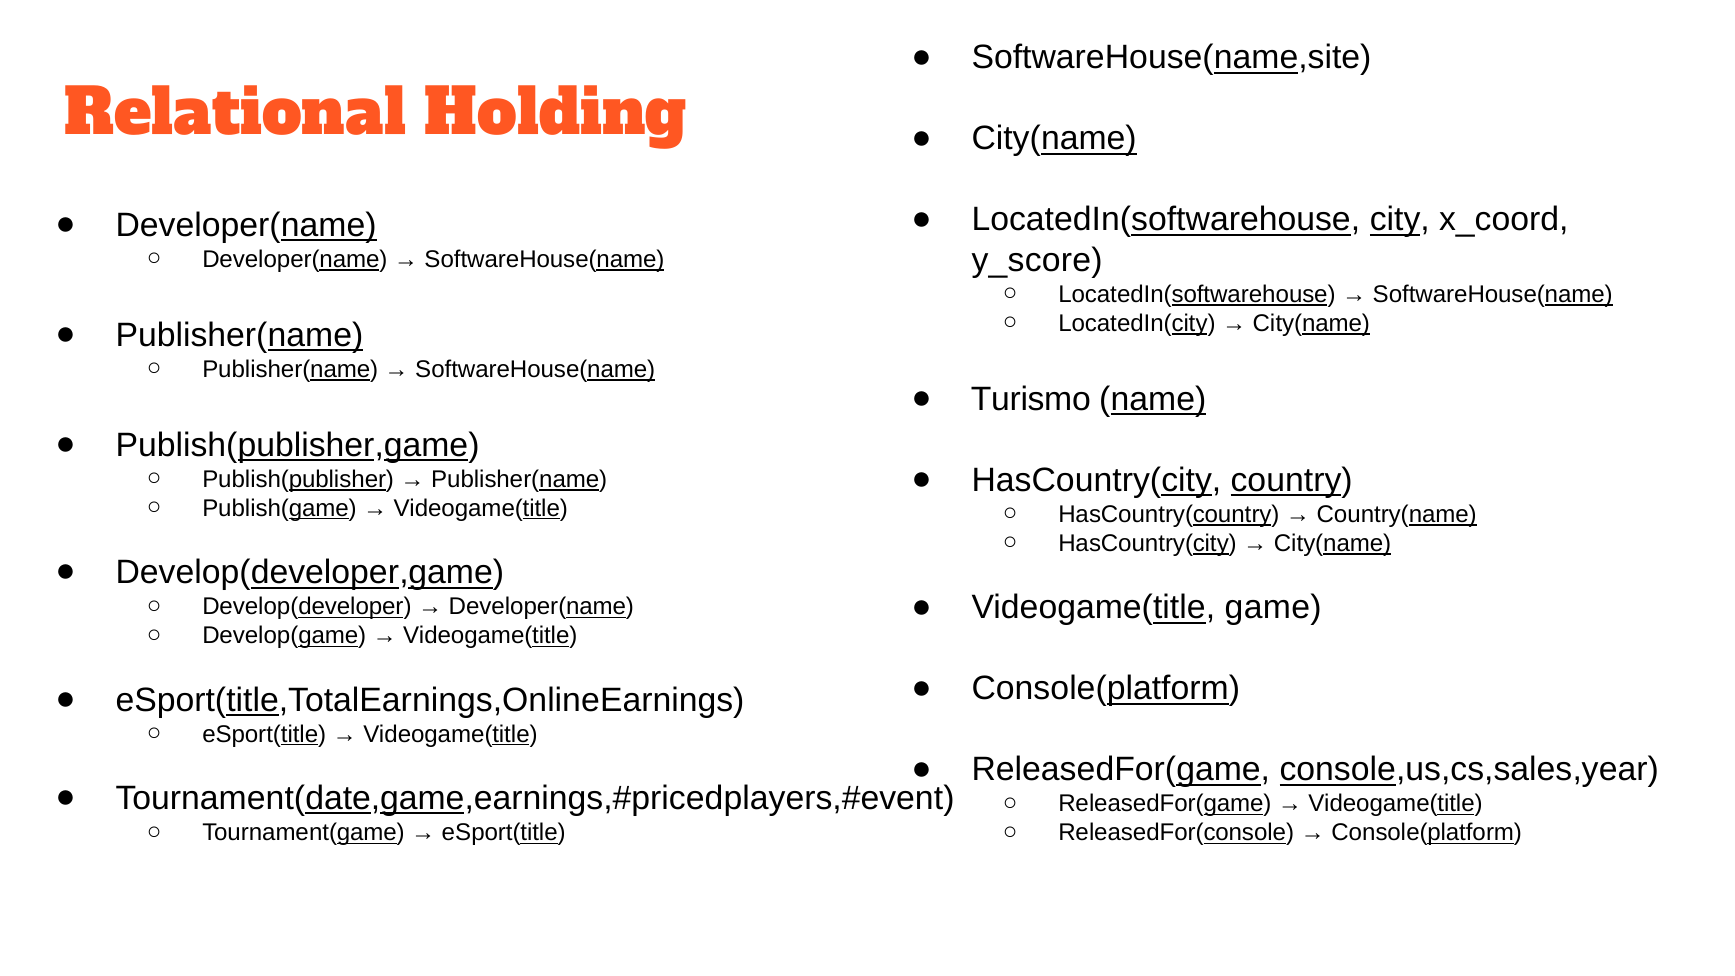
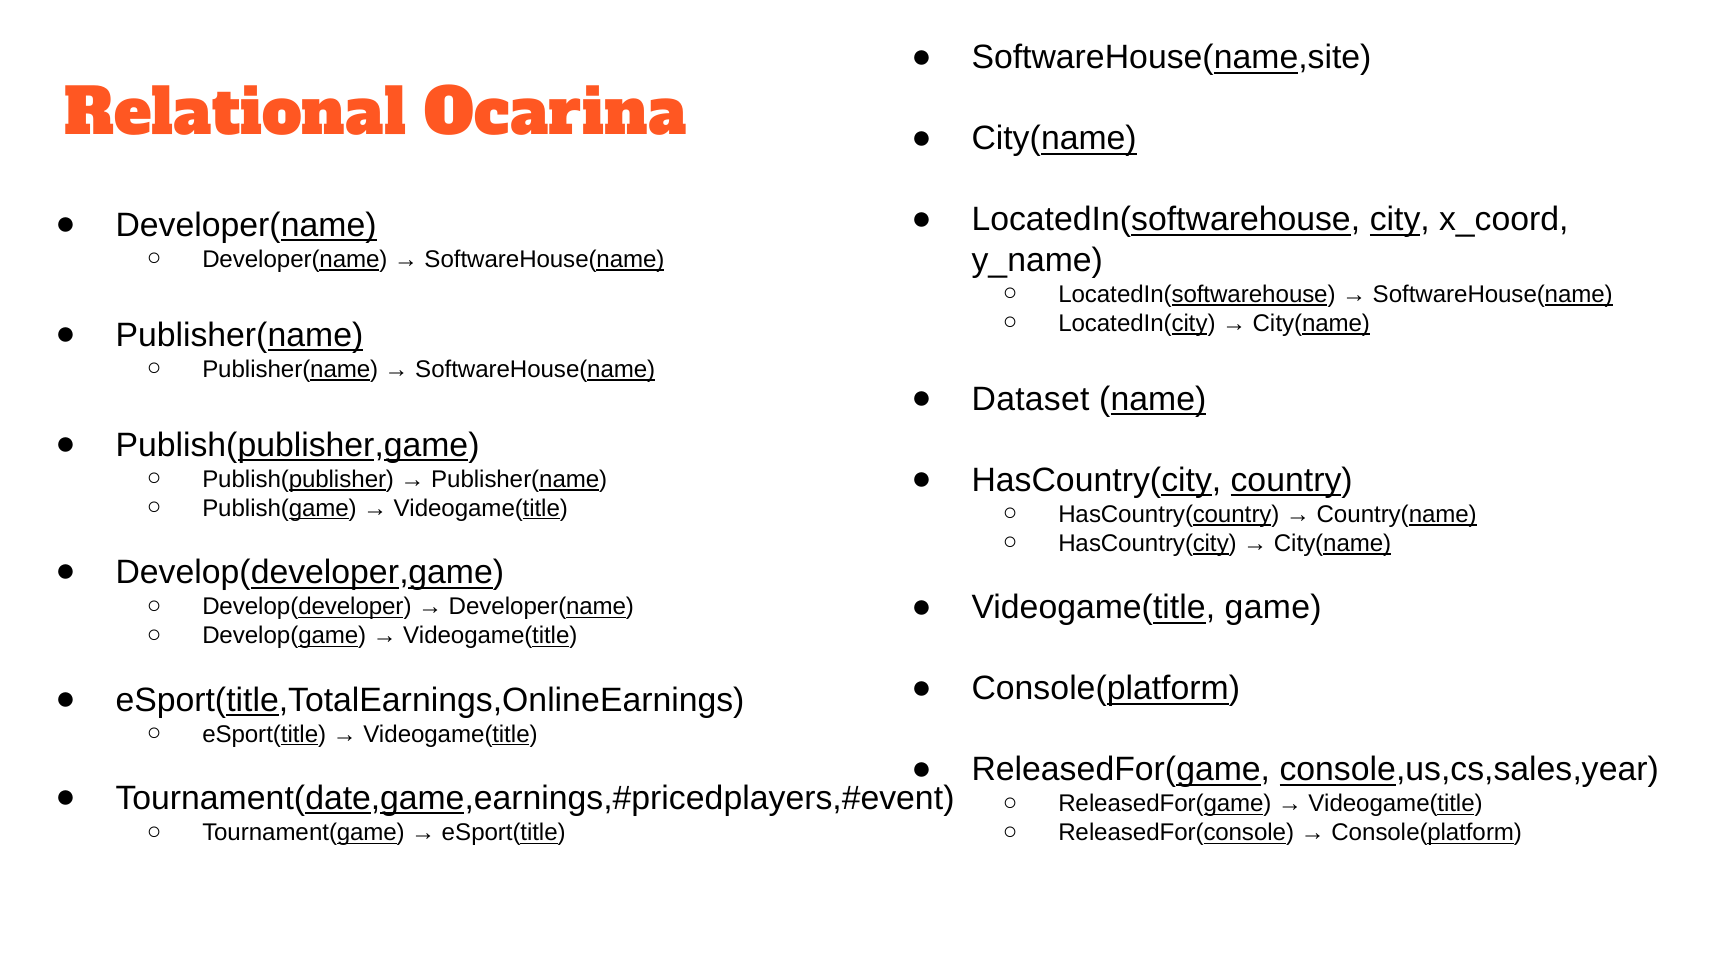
Holding: Holding -> Ocarina (556, 114)
y_score: y_score -> y_name (1037, 260)
Turismo: Turismo -> Dataset (1031, 399)
